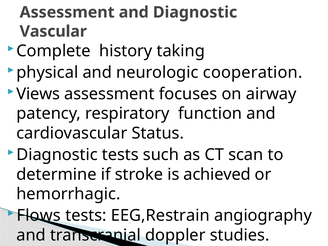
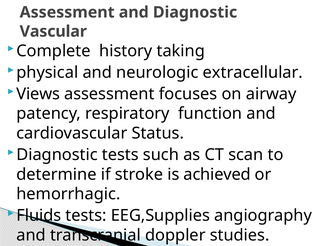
cooperation: cooperation -> extracellular (253, 72)
Flows: Flows -> Fluids (39, 216)
EEG,Restrain: EEG,Restrain -> EEG,Supplies (160, 216)
